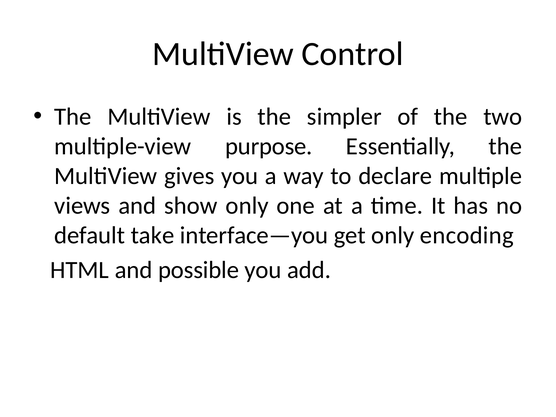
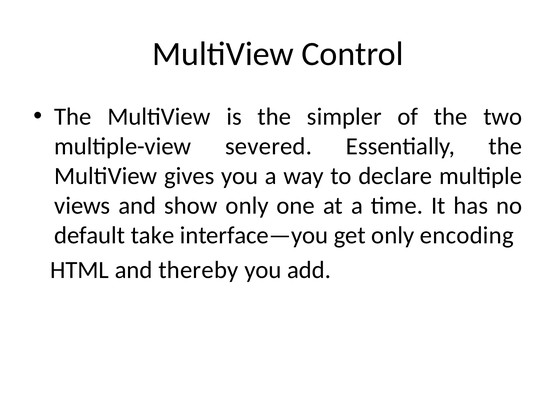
purpose: purpose -> severed (269, 146)
possible: possible -> thereby (198, 270)
